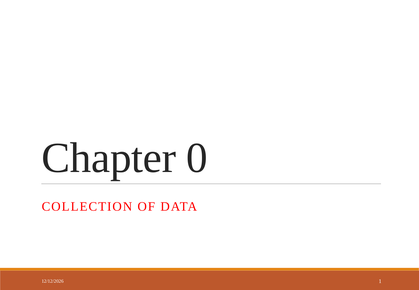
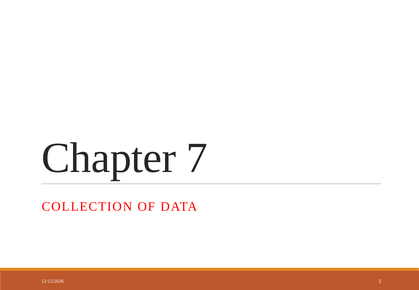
0: 0 -> 7 (197, 158)
